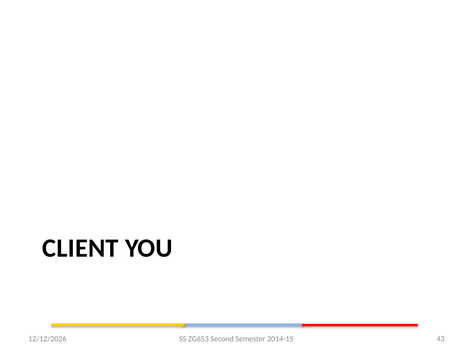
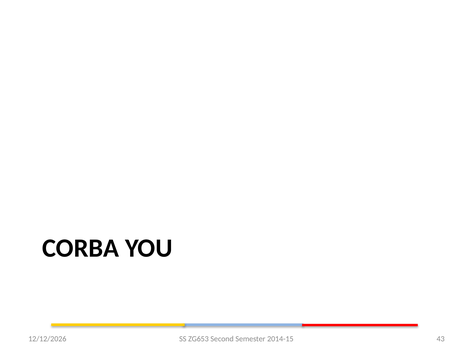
CLIENT: CLIENT -> CORBA (81, 248)
